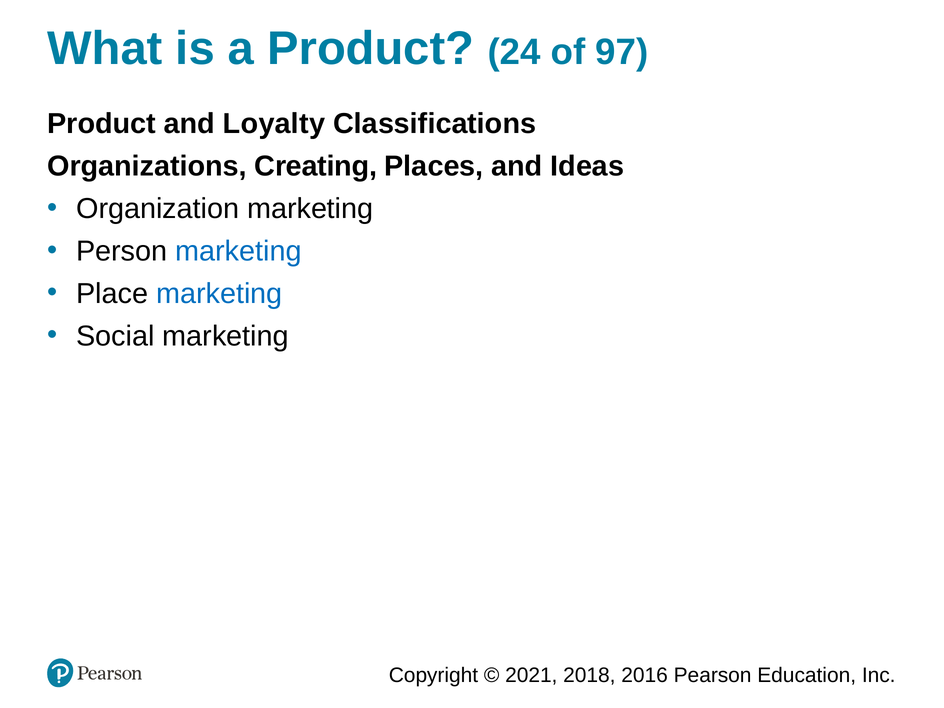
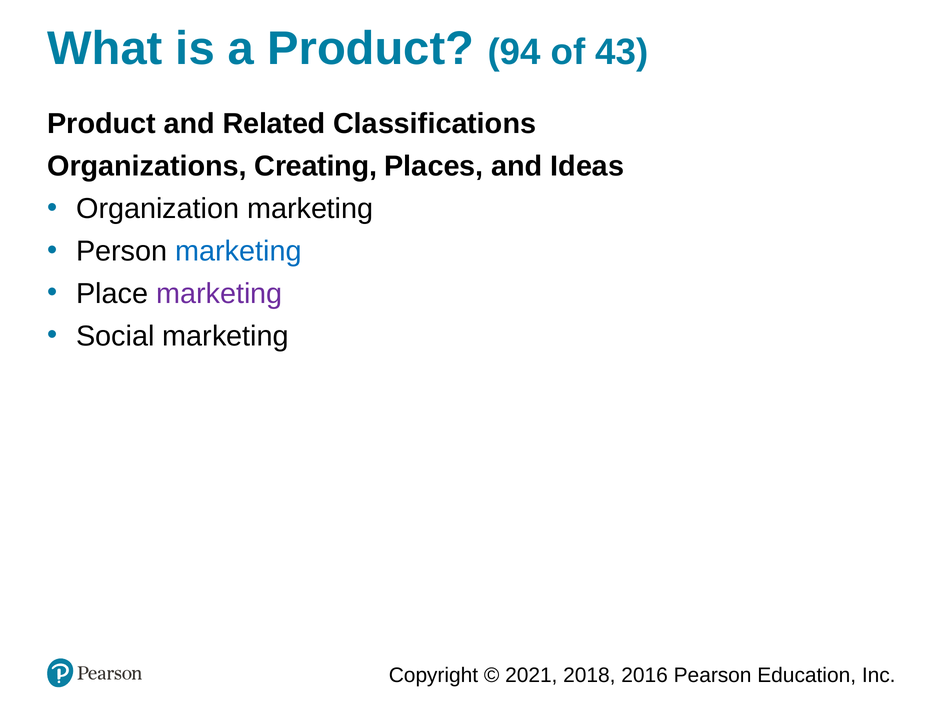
24: 24 -> 94 (514, 52)
97: 97 -> 43 (622, 52)
Loyalty: Loyalty -> Related (274, 124)
marketing colour: blue -> purple (219, 294)
